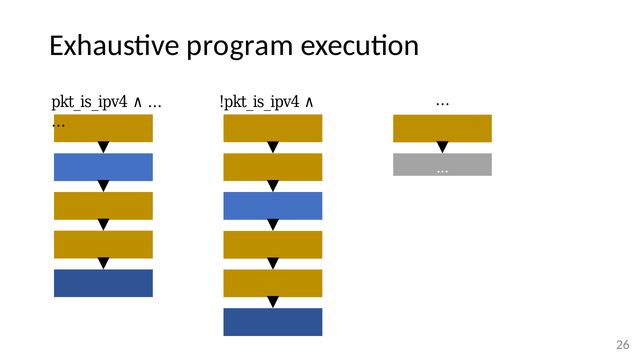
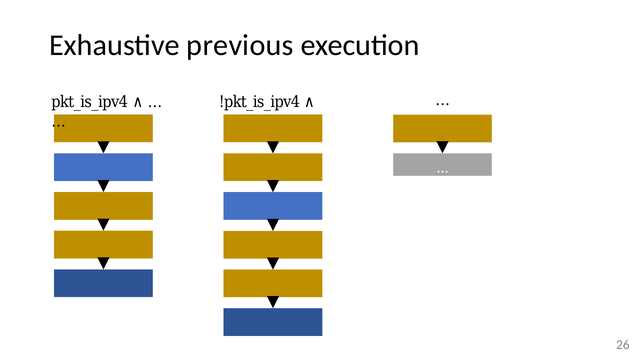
program: program -> previous (240, 45)
